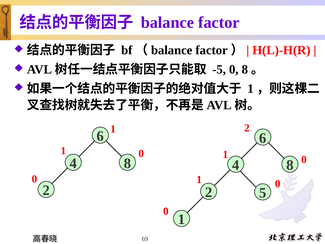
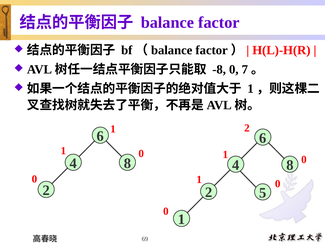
-5: -5 -> -8 (219, 69)
0 8: 8 -> 7 (245, 69)
